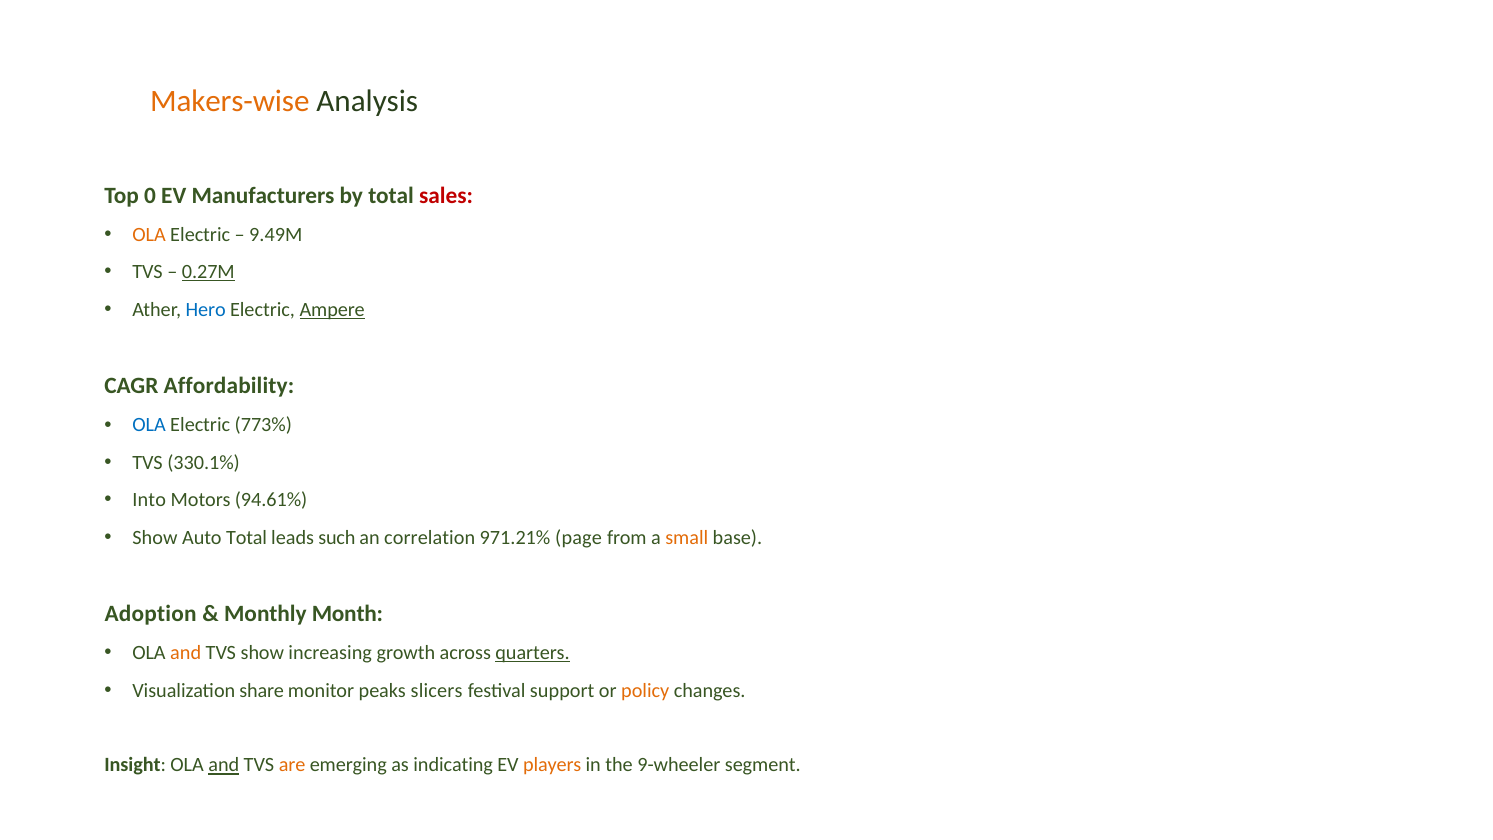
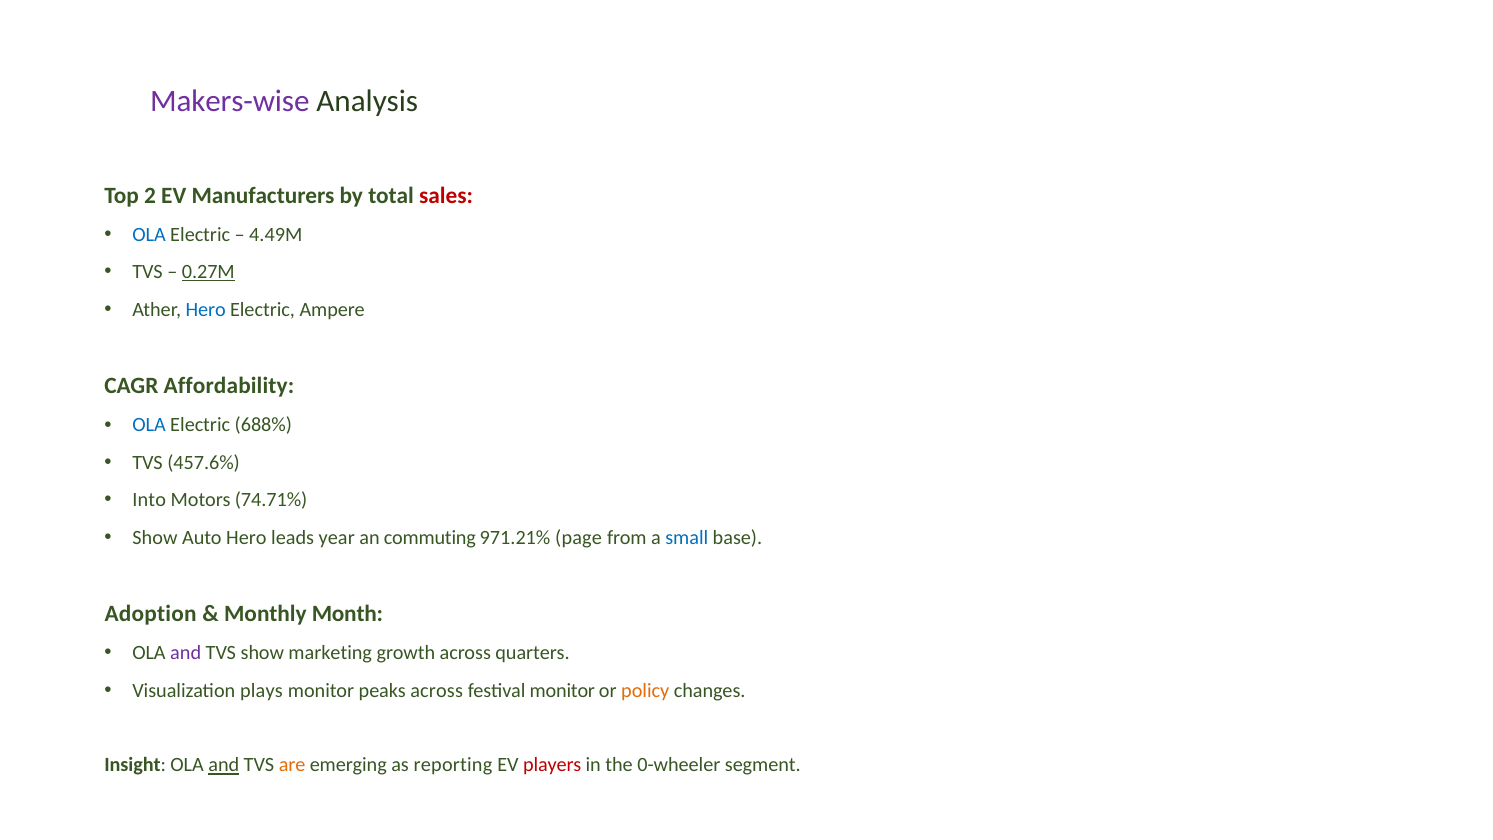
Makers-wise colour: orange -> purple (230, 101)
0: 0 -> 2 (150, 195)
OLA colour: orange -> blue (149, 235)
9.49M: 9.49M -> 4.49M (276, 235)
Ampere underline: present -> none (332, 309)
773%: 773% -> 688% (263, 425)
330.1%: 330.1% -> 457.6% (204, 462)
94.61%: 94.61% -> 74.71% (271, 500)
Auto Total: Total -> Hero (246, 537)
such: such -> year (337, 537)
correlation: correlation -> commuting (430, 537)
small colour: orange -> blue (687, 537)
and colour: orange -> purple (186, 653)
increasing: increasing -> marketing (330, 653)
quarters underline: present -> none (533, 653)
share: share -> plays (261, 690)
peaks slicers: slicers -> across (437, 690)
festival support: support -> monitor (562, 690)
indicating: indicating -> reporting (453, 765)
players colour: orange -> red (552, 765)
9-wheeler: 9-wheeler -> 0-wheeler (679, 765)
